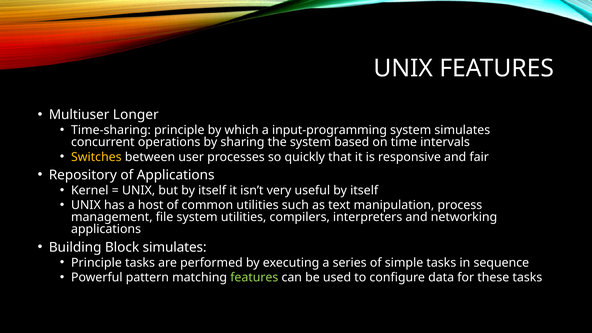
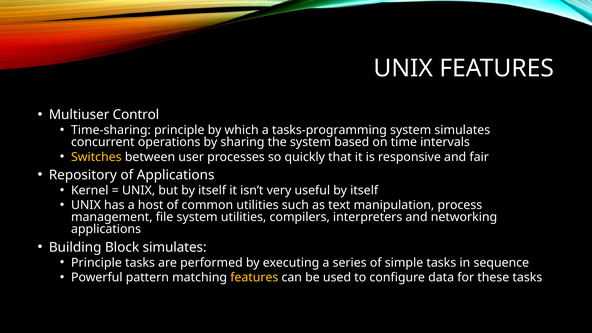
Longer: Longer -> Control (136, 115)
input-programming: input-programming -> tasks-programming (329, 130)
features colour: light green -> yellow (254, 277)
